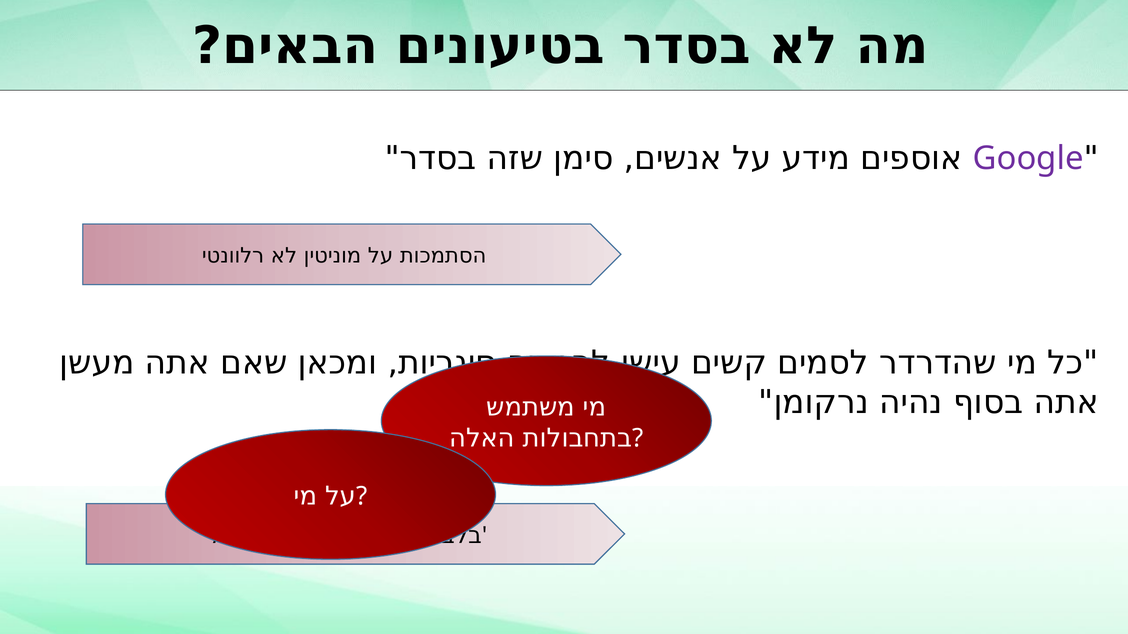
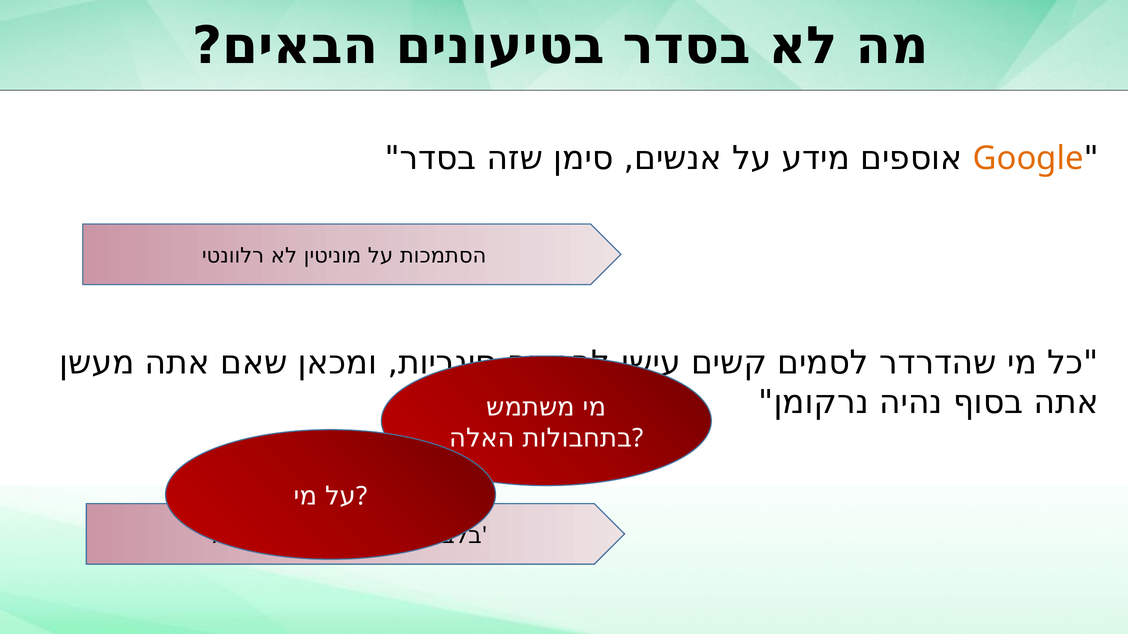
Google colour: purple -> orange (1028, 159)
